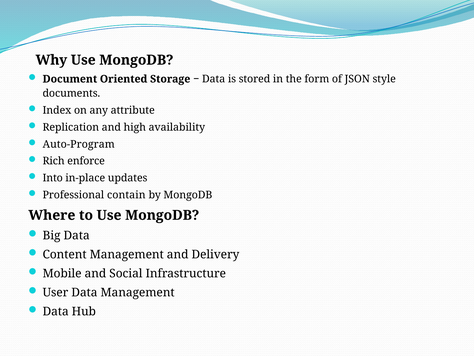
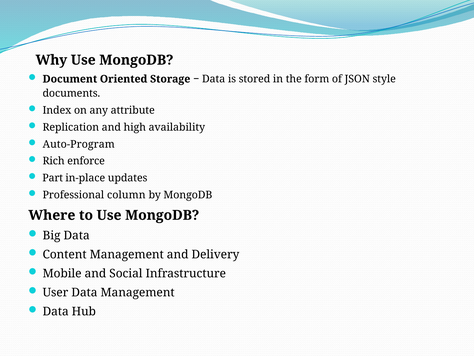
Into: Into -> Part (53, 178)
contain: contain -> column (126, 195)
